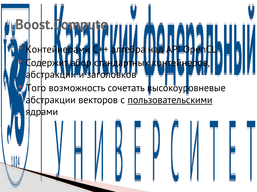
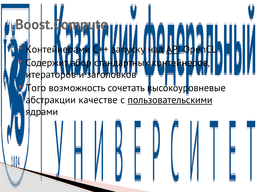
алгебра: алгебра -> запуску (128, 50)
API underline: none -> present (173, 50)
абстракции: абстракции -> итераторов (51, 75)
векторов: векторов -> качестве (98, 100)
